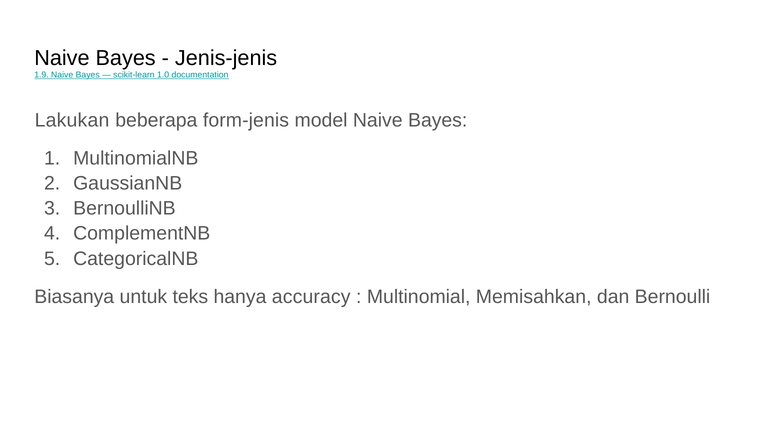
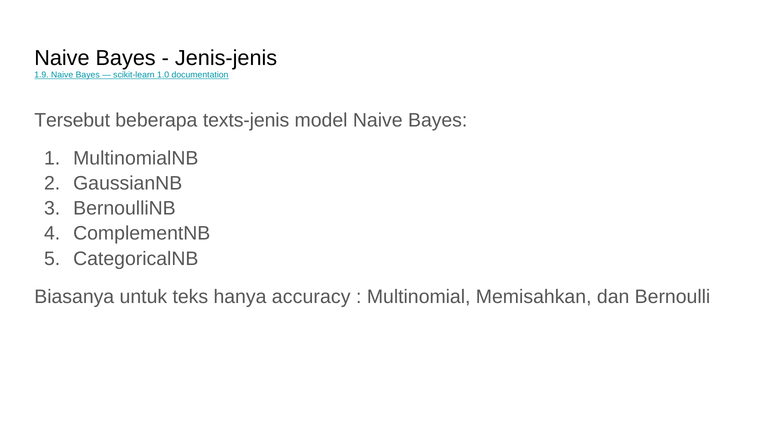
Lakukan: Lakukan -> Tersebut (72, 120)
form-jenis: form-jenis -> texts-jenis (246, 120)
